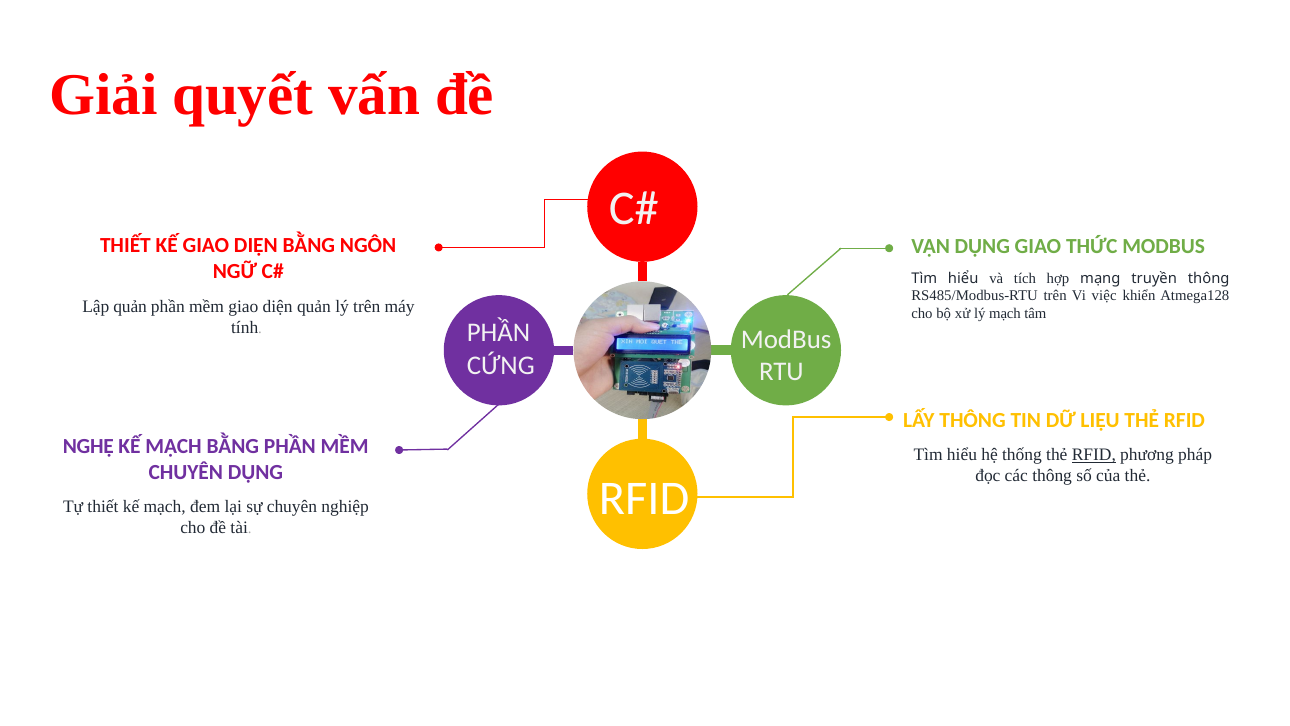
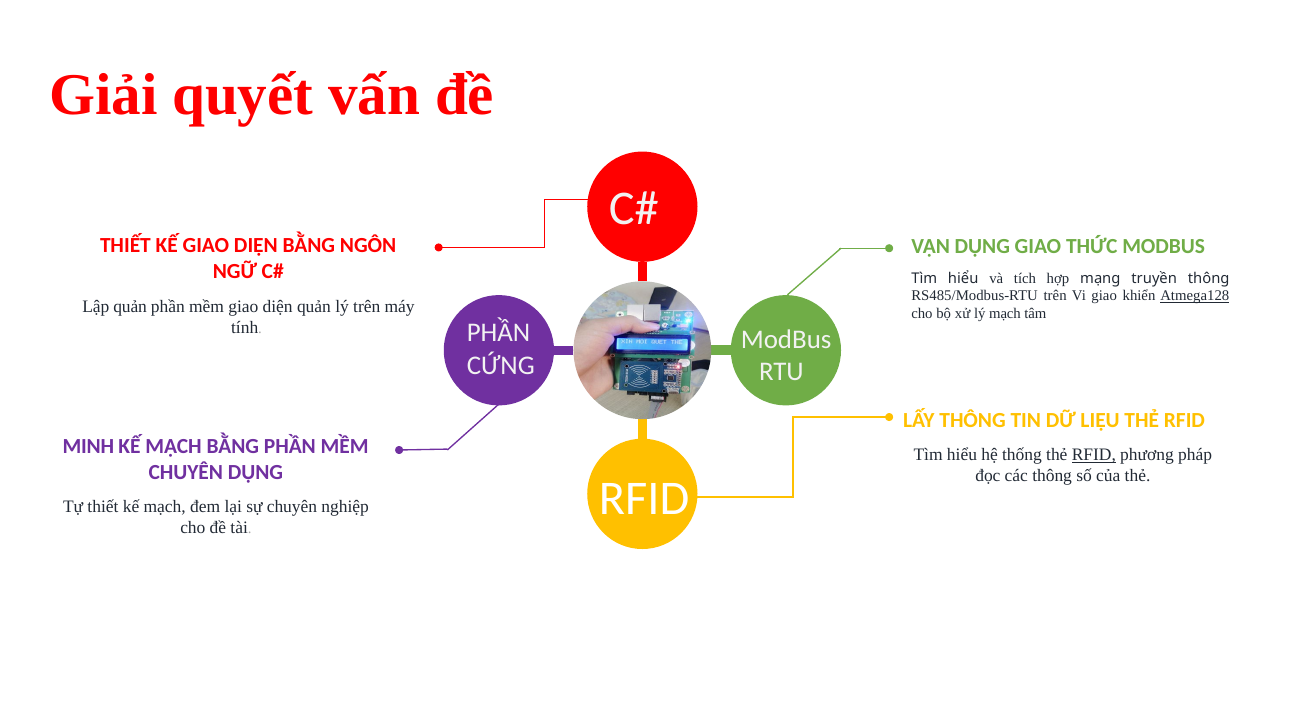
Vi việc: việc -> giao (1104, 296)
Atmega128 underline: none -> present (1195, 296)
NGHỆ: NGHỆ -> MINH (88, 446)
